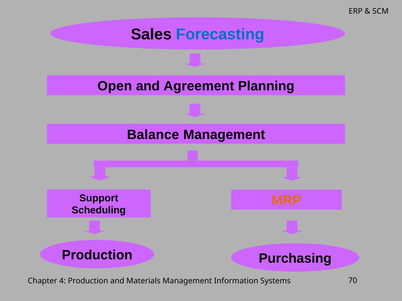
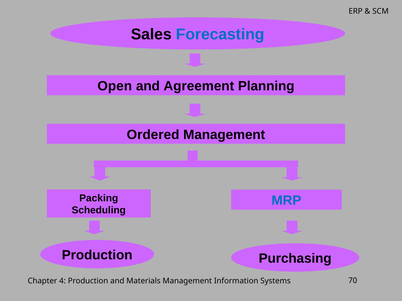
Balance: Balance -> Ordered (153, 135)
Support: Support -> Packing (99, 198)
MRP colour: orange -> blue (286, 201)
